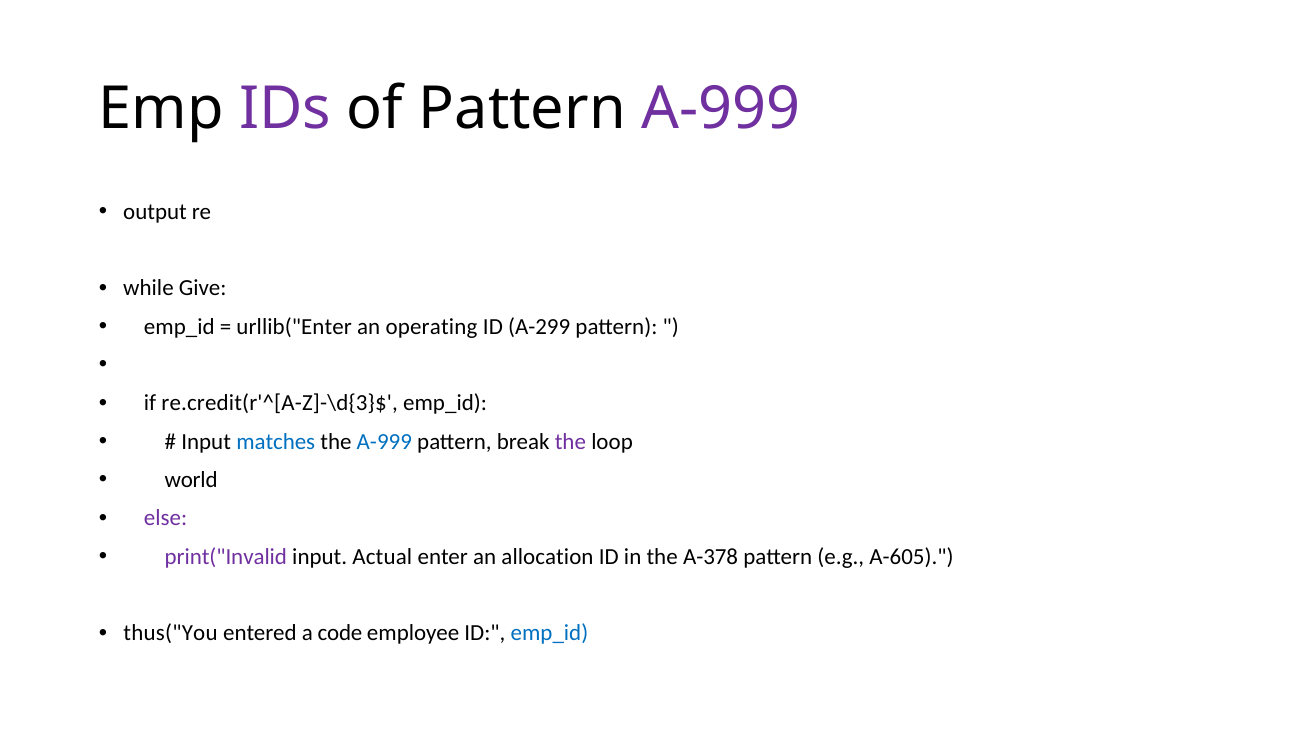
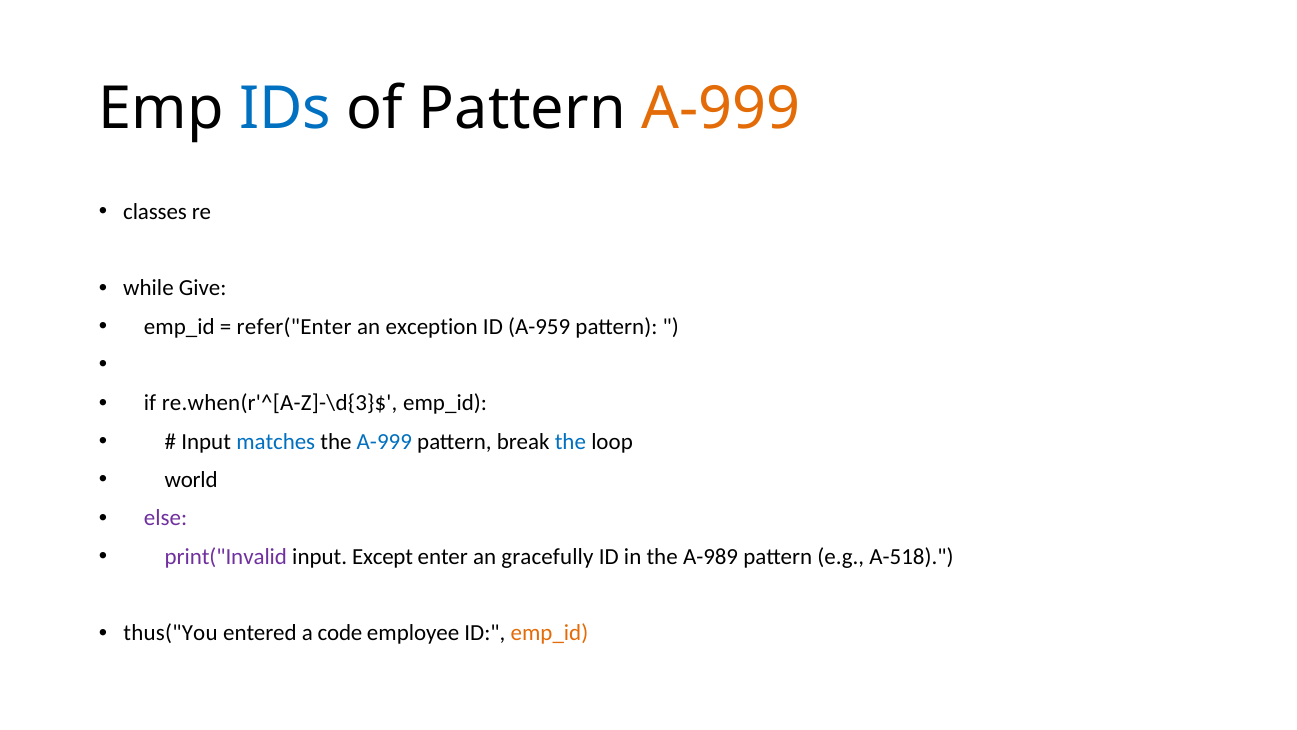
IDs colour: purple -> blue (285, 109)
A-999 colour: purple -> orange (721, 109)
output: output -> classes (155, 211)
urllib("Enter: urllib("Enter -> refer("Enter (294, 326)
operating: operating -> exception (432, 326)
A-299: A-299 -> A-959 (539, 326)
re.credit(r'^[A-Z]-\d{3}$: re.credit(r'^[A-Z]-\d{3}$ -> re.when(r'^[A-Z]-\d{3}$ (280, 403)
the colour: purple -> blue (570, 441)
Actual: Actual -> Except (383, 556)
allocation: allocation -> gracefully (547, 556)
A-378: A-378 -> A-989 (711, 556)
A-605: A-605 -> A-518 (911, 556)
emp_id colour: blue -> orange (549, 633)
